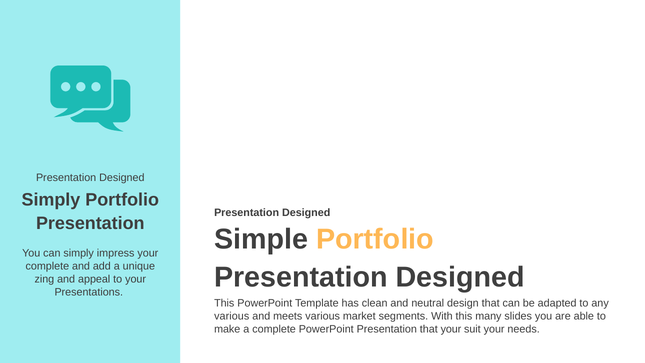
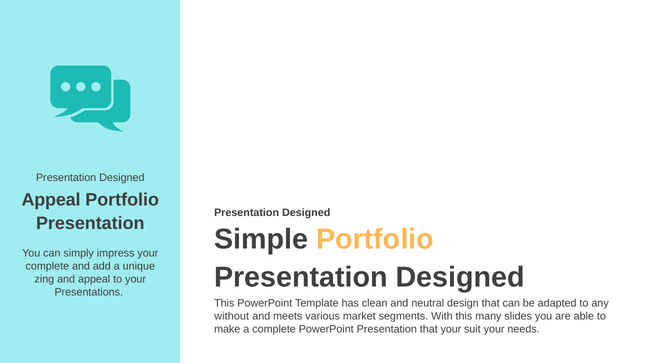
Simply: Simply -> Appeal (51, 200)
various: various -> without (232, 316)
